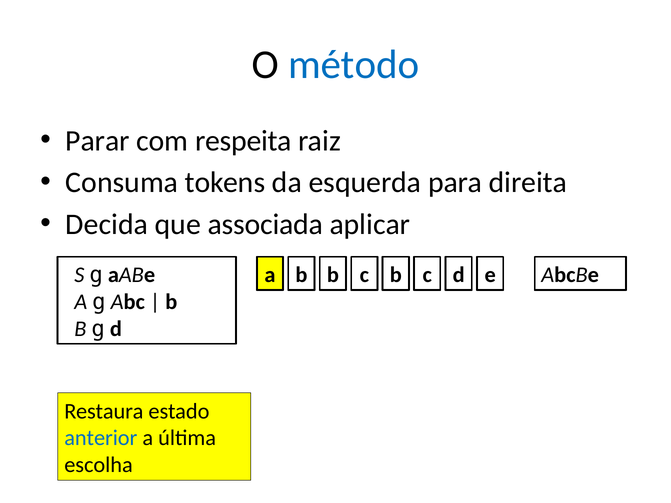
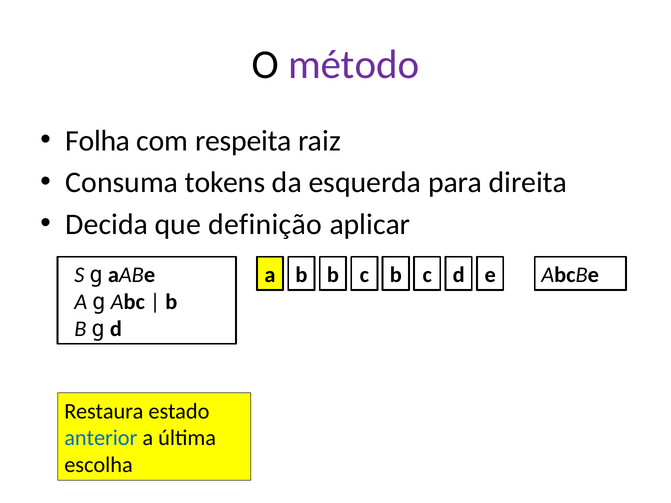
método colour: blue -> purple (354, 65)
Parar: Parar -> Folha (98, 141)
associada: associada -> definição (265, 224)
